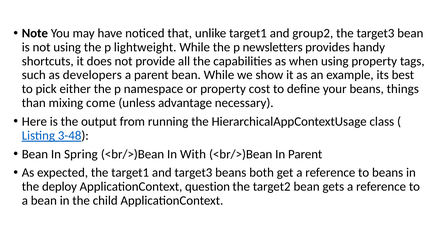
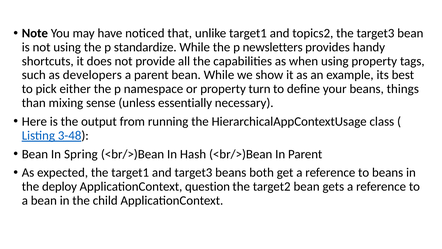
group2: group2 -> topics2 (313, 33)
lightweight: lightweight -> standardize (145, 47)
cost: cost -> turn (260, 89)
come: come -> sense (101, 103)
advantage: advantage -> essentially (185, 103)
With: With -> Hash (193, 154)
